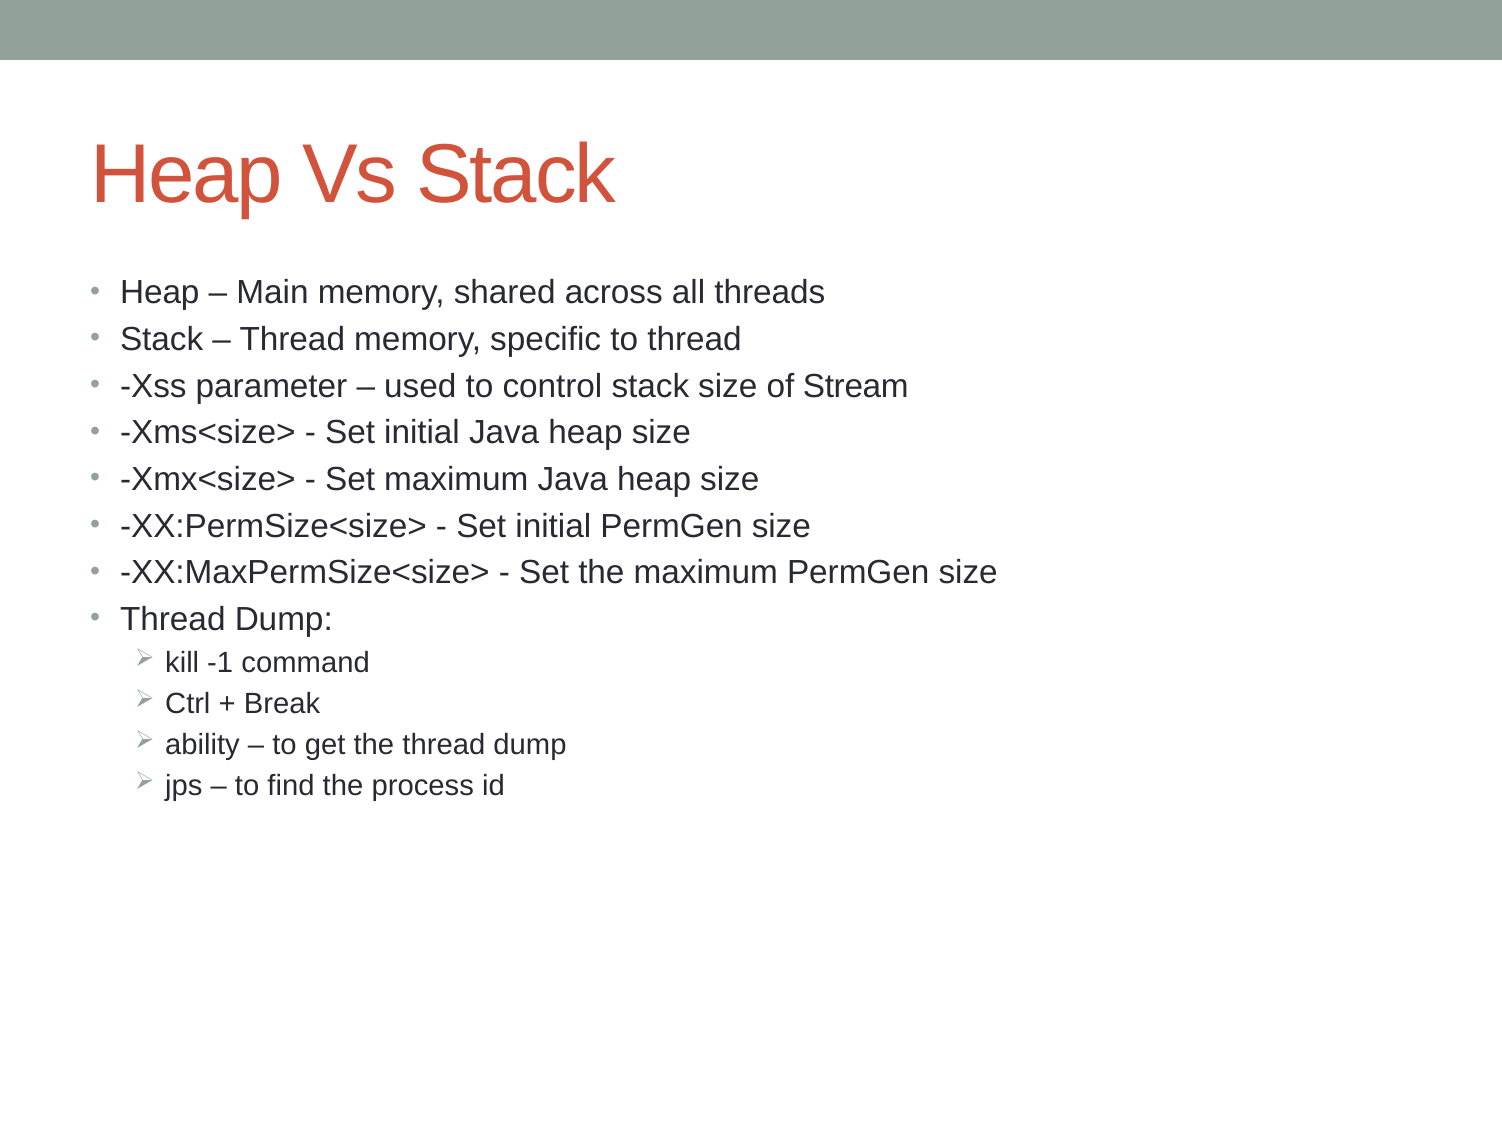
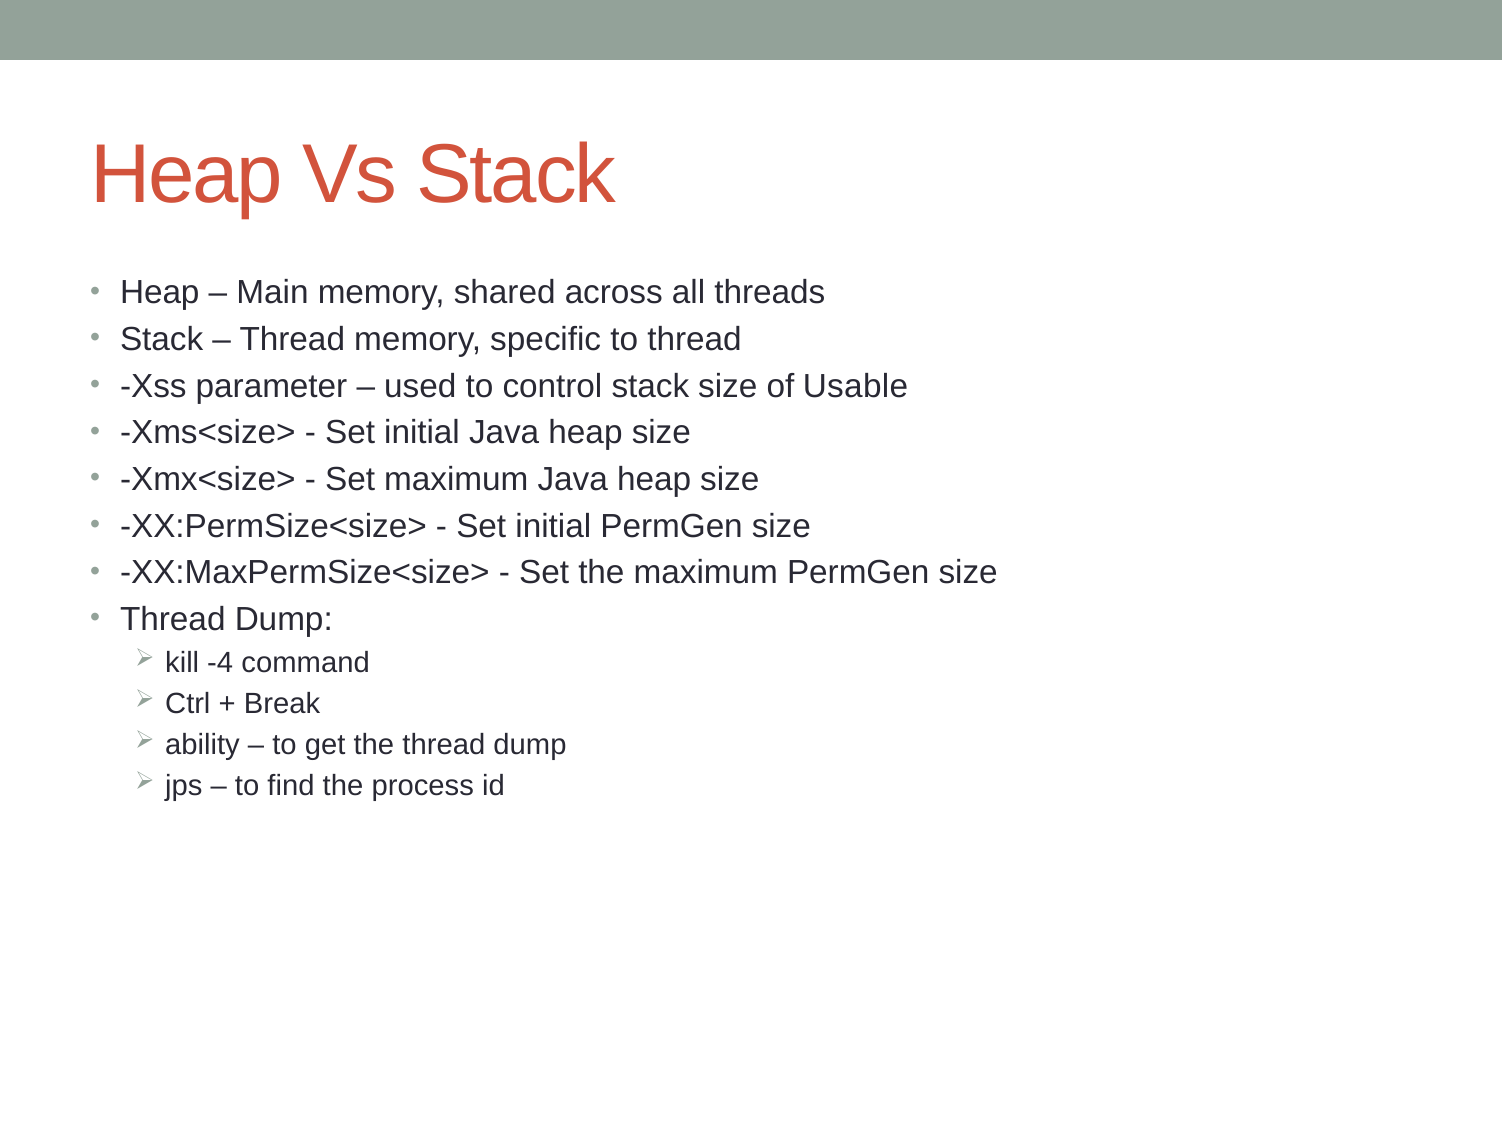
Stream: Stream -> Usable (856, 386)
-1: -1 -> -4 (220, 662)
